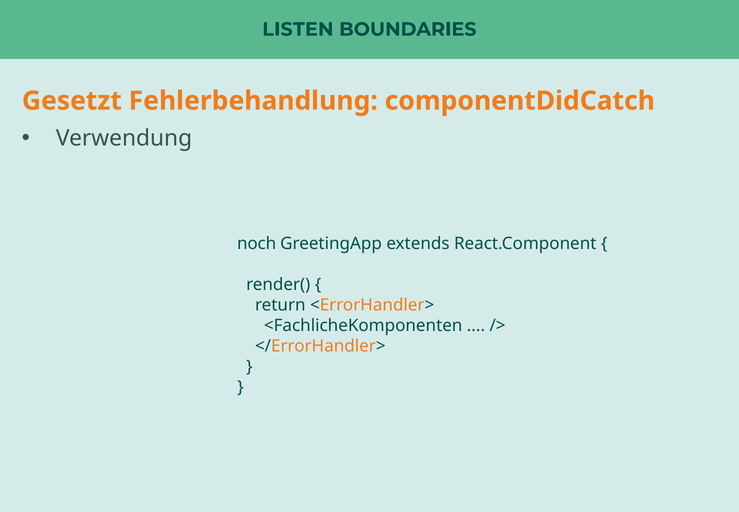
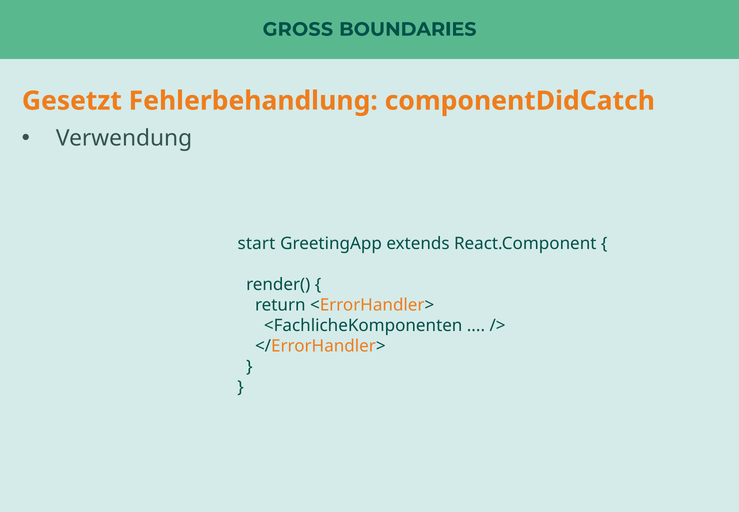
LISTEN: LISTEN -> GROSS (298, 29)
noch: noch -> start (256, 244)
